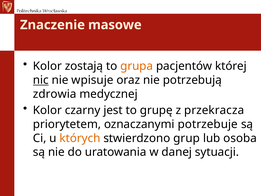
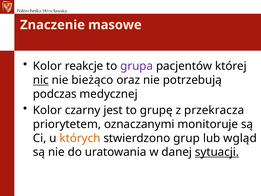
zostają: zostają -> reakcje (84, 66)
grupa colour: orange -> purple (137, 66)
wpisuje: wpisuje -> bieżąco (92, 80)
zdrowia: zdrowia -> podczas (55, 94)
potrzebuje: potrzebuje -> monitoruje (208, 124)
osoba: osoba -> wgląd (240, 138)
sytuacji underline: none -> present (217, 152)
